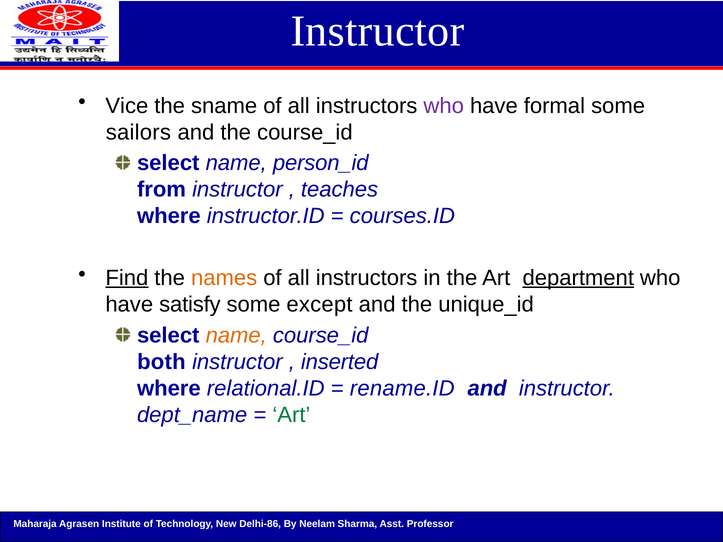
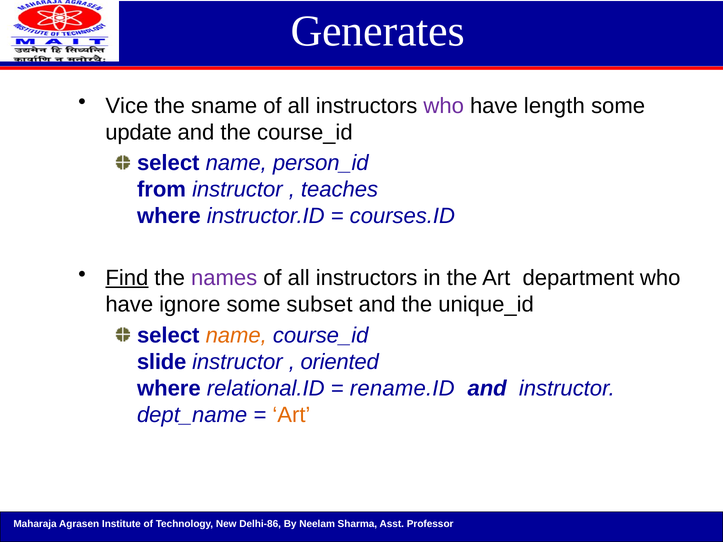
Instructor: Instructor -> Generates (378, 31)
formal: formal -> length (554, 106)
sailors: sailors -> update (139, 132)
names colour: orange -> purple (224, 278)
department underline: present -> none (578, 278)
satisfy: satisfy -> ignore (190, 305)
except: except -> subset (320, 305)
both: both -> slide (162, 362)
inserted: inserted -> oriented (340, 362)
Art colour: green -> orange (291, 415)
